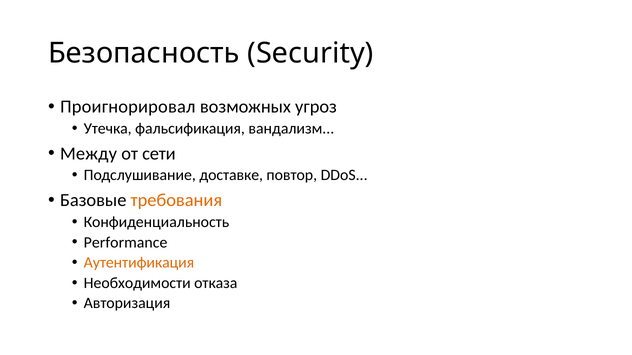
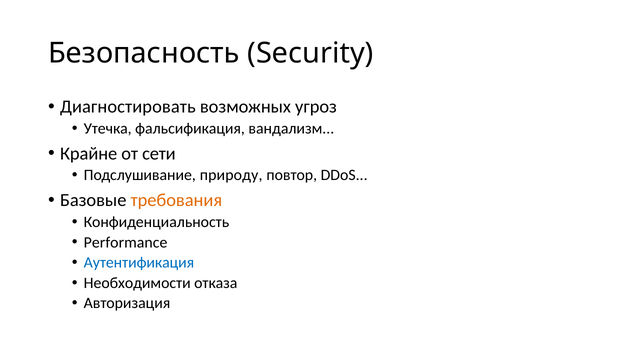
Проигнорировал: Проигнорировал -> Диагностировать (128, 107)
Между: Между -> Крайне (89, 154)
доставке: доставке -> природу (231, 175)
Аутентификация colour: orange -> blue (139, 263)
